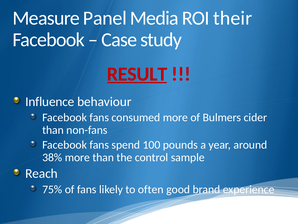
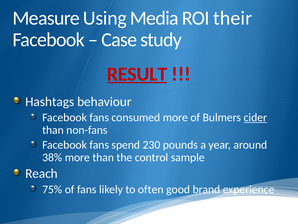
Panel: Panel -> Using (105, 18)
Influence: Influence -> Hashtags (50, 102)
cider underline: none -> present (255, 117)
100: 100 -> 230 (151, 145)
